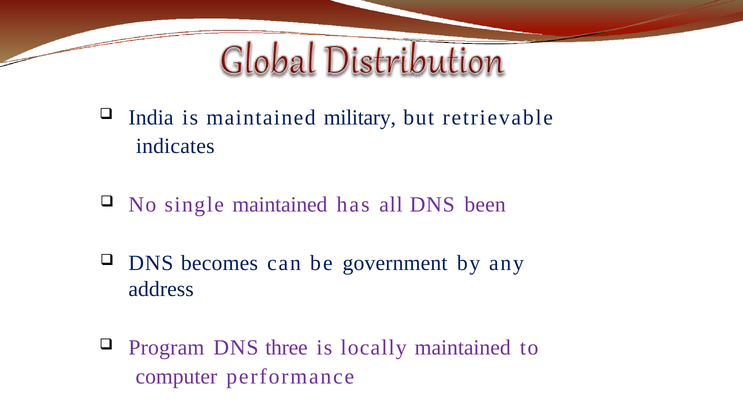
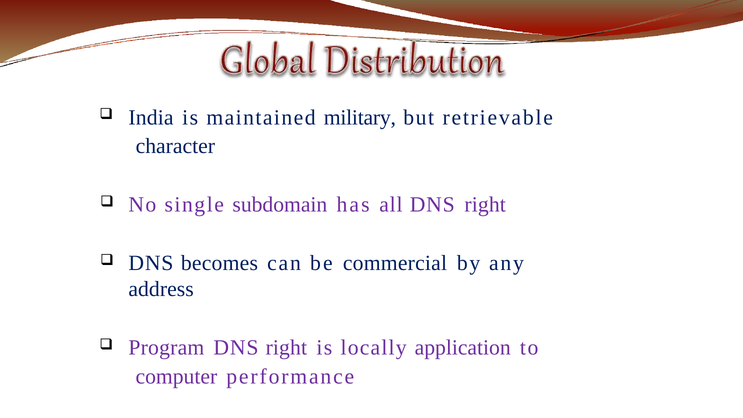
indicates: indicates -> character (175, 146)
single maintained: maintained -> subdomain (280, 205)
all DNS been: been -> right (485, 205)
government: government -> commercial (395, 263)
three: three -> right (286, 348)
locally maintained: maintained -> application (463, 348)
